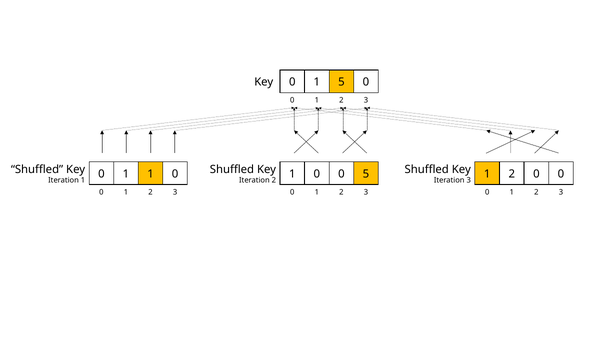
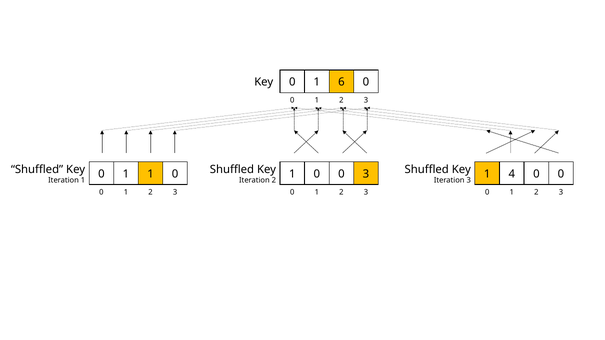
1 5: 5 -> 6 (341, 82)
0 5: 5 -> 3 (366, 174)
2: 2 -> 4 (512, 174)
